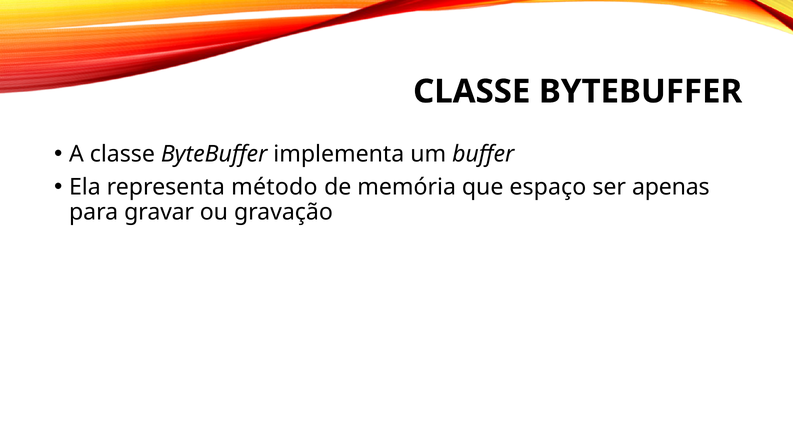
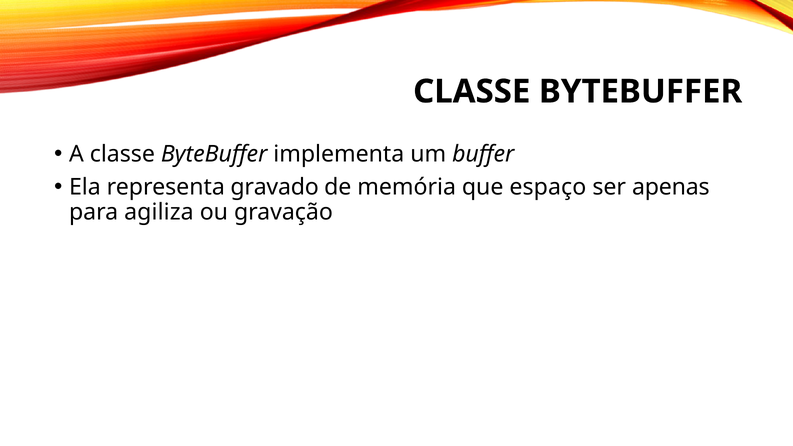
método: método -> gravado (275, 187)
gravar: gravar -> agiliza (159, 212)
